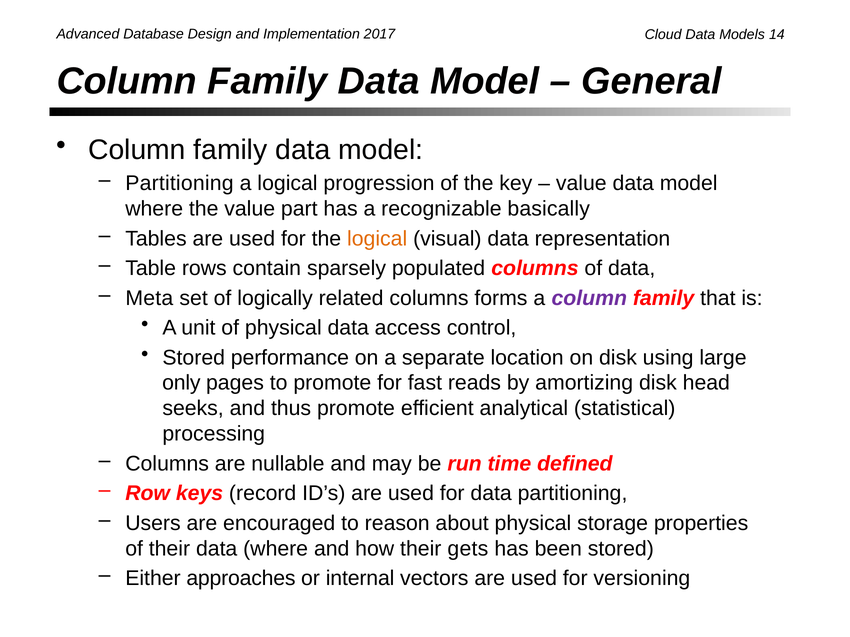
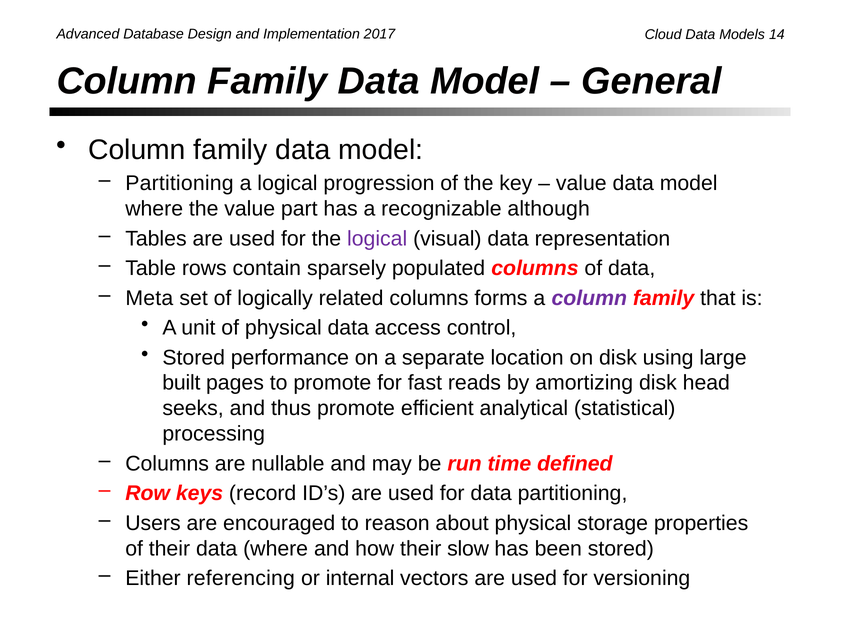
basically: basically -> although (549, 209)
logical colour: orange -> purple (377, 239)
only: only -> built (181, 383)
gets: gets -> slow (468, 549)
approaches: approaches -> referencing (241, 579)
